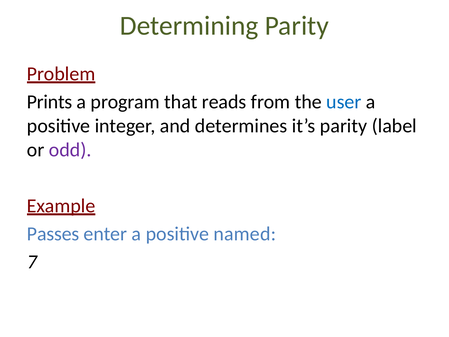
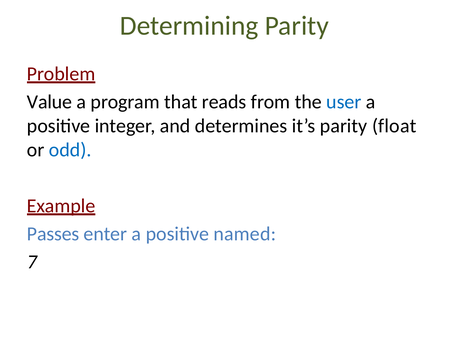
Prints: Prints -> Value (50, 102)
label: label -> float (394, 126)
odd colour: purple -> blue (70, 150)
